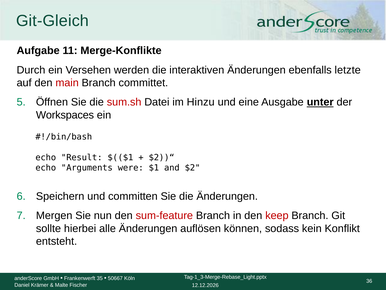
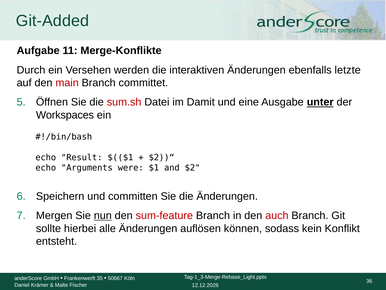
Git-Gleich: Git-Gleich -> Git-Added (52, 21)
Hinzu: Hinzu -> Damit (201, 102)
nun underline: none -> present (103, 215)
keep: keep -> auch (277, 215)
